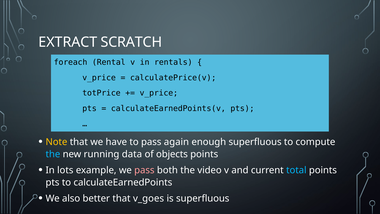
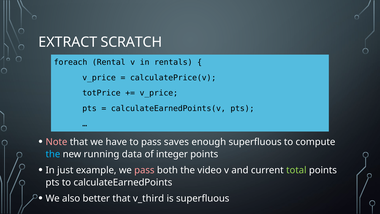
Note colour: yellow -> pink (56, 142)
again: again -> saves (176, 142)
objects: objects -> integer (172, 154)
lots: lots -> just (65, 170)
total colour: light blue -> light green (296, 170)
v_goes: v_goes -> v_third (149, 198)
